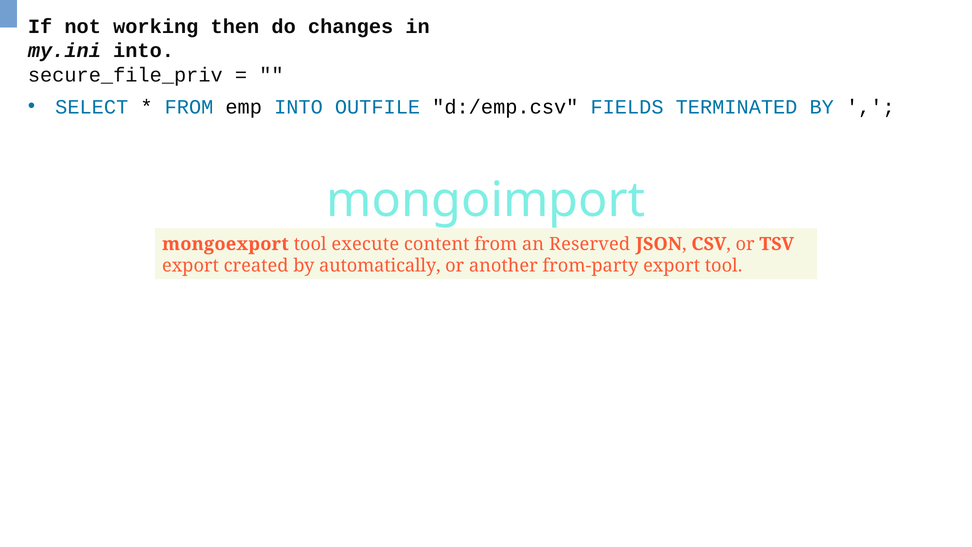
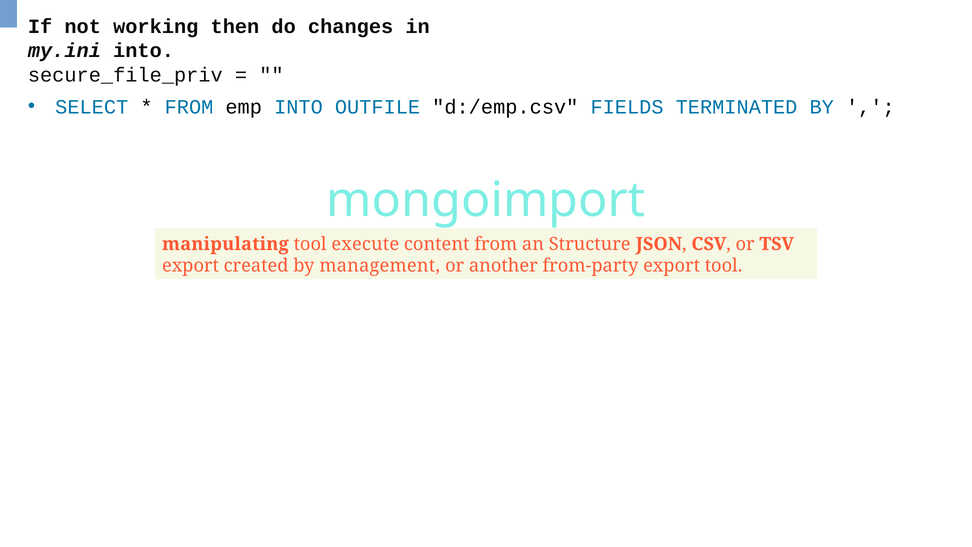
mongoexport: mongoexport -> manipulating (225, 244)
Reserved: Reserved -> Structure (590, 244)
automatically: automatically -> management (380, 266)
